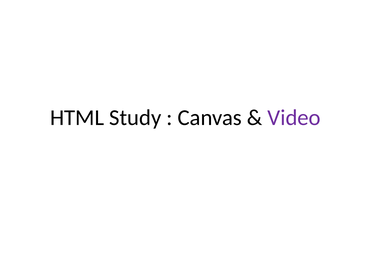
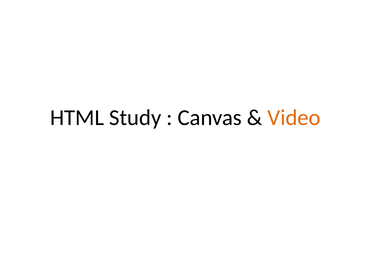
Video colour: purple -> orange (294, 118)
